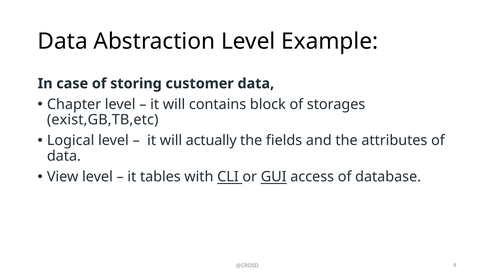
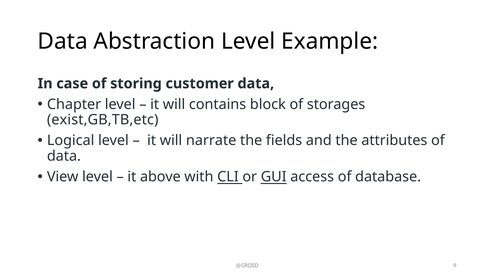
actually: actually -> narrate (211, 141)
tables: tables -> above (160, 177)
